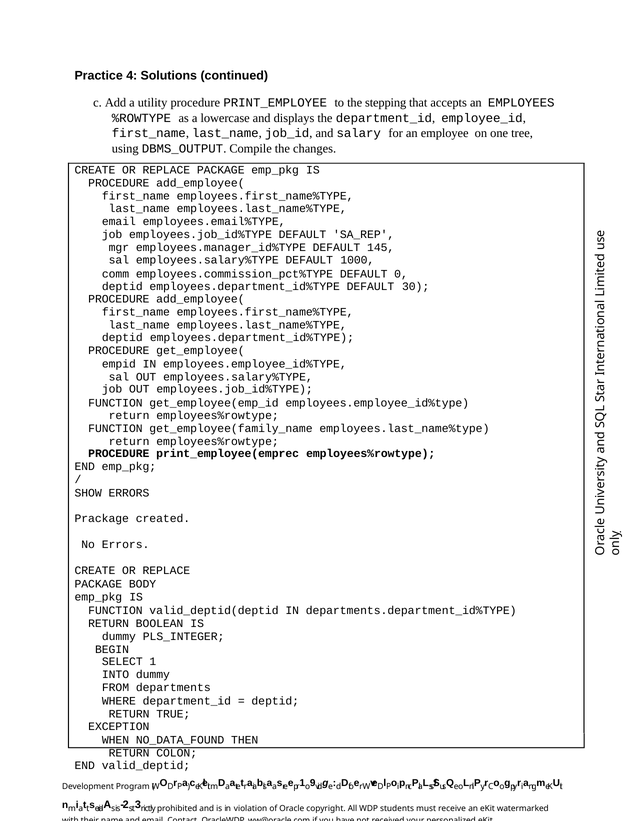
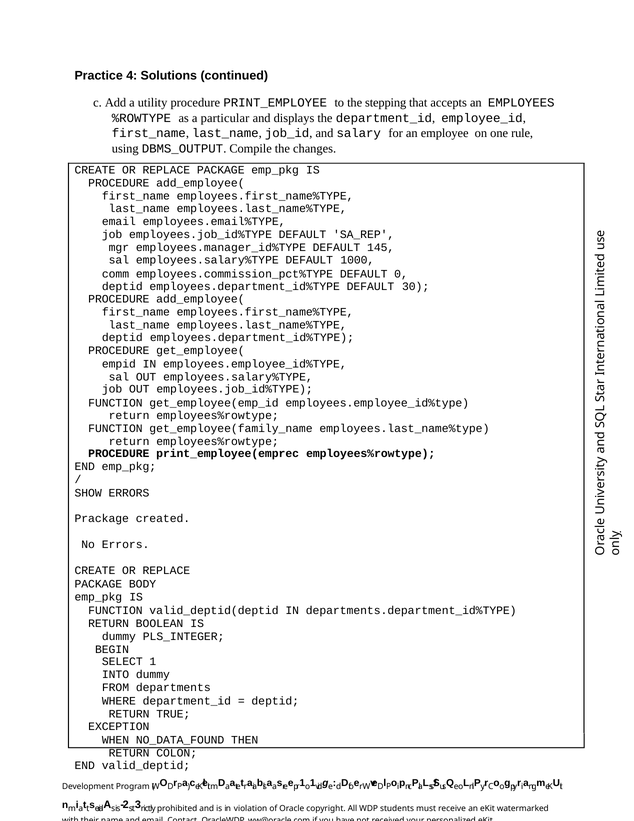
lowercase: lowercase -> particular (225, 118)
tree: tree -> rule (522, 133)
9: 9 -> 1 (313, 783)
